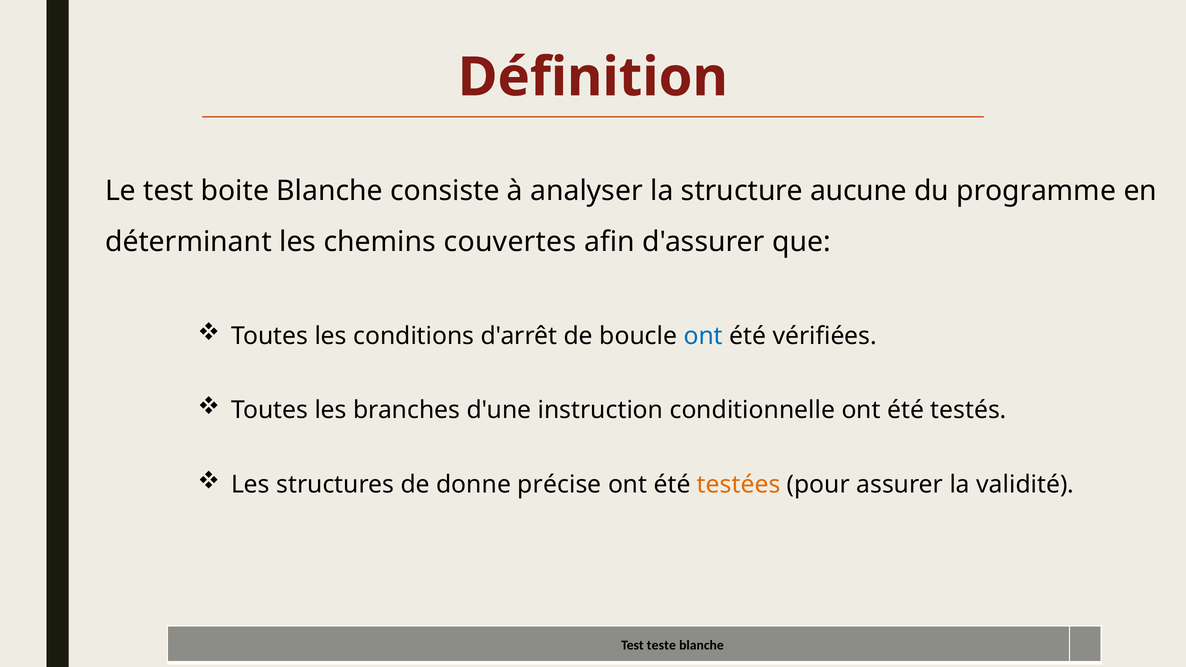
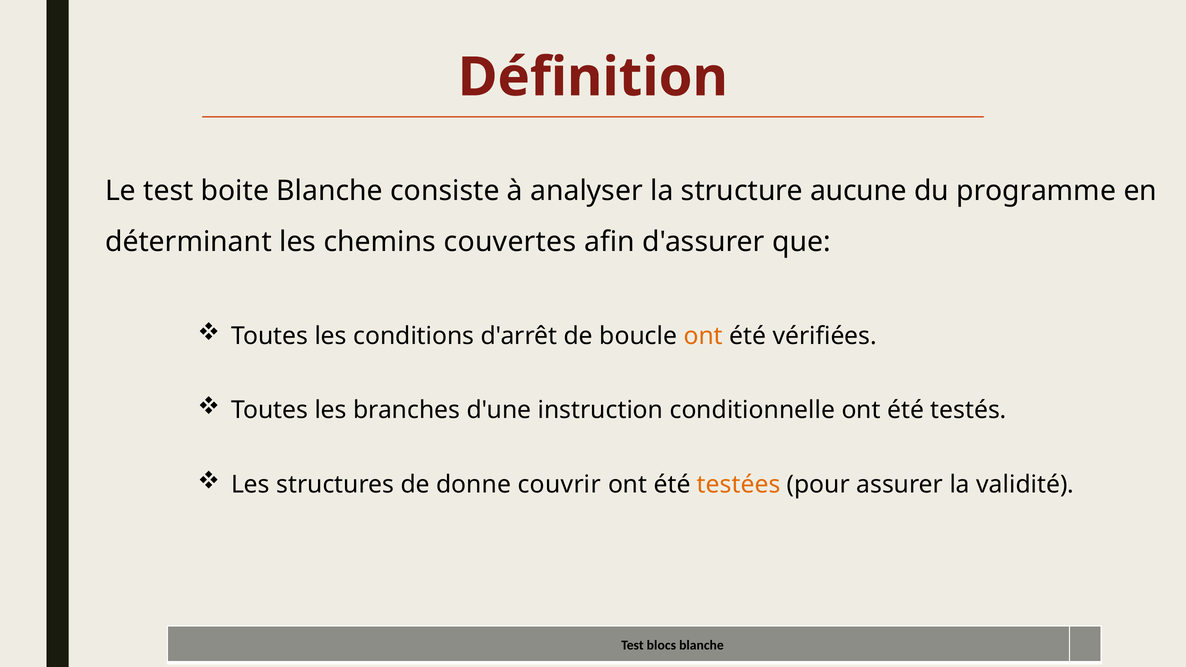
ont colour: blue -> orange (703, 336)
précise: précise -> couvrir (559, 484)
teste: teste -> blocs (661, 645)
